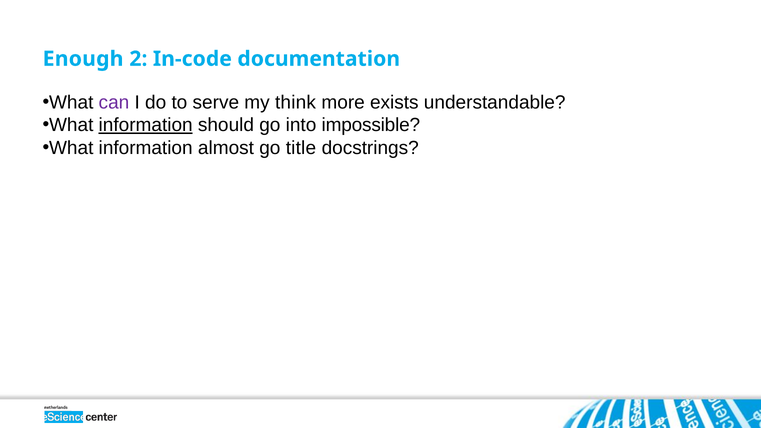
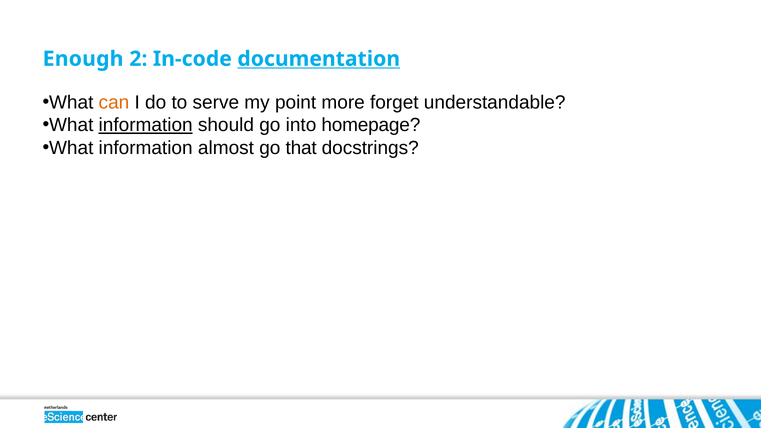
documentation underline: none -> present (319, 59)
can colour: purple -> orange (114, 102)
think: think -> point (296, 102)
exists: exists -> forget (394, 102)
impossible: impossible -> homepage (371, 125)
title: title -> that (301, 148)
